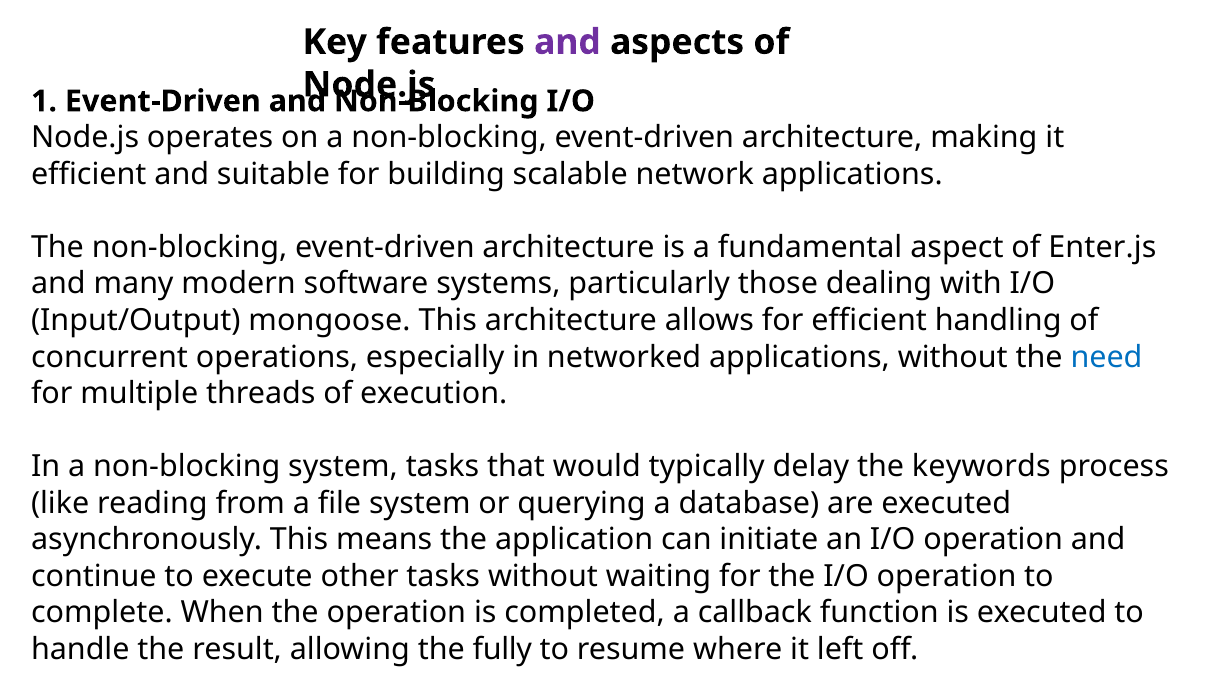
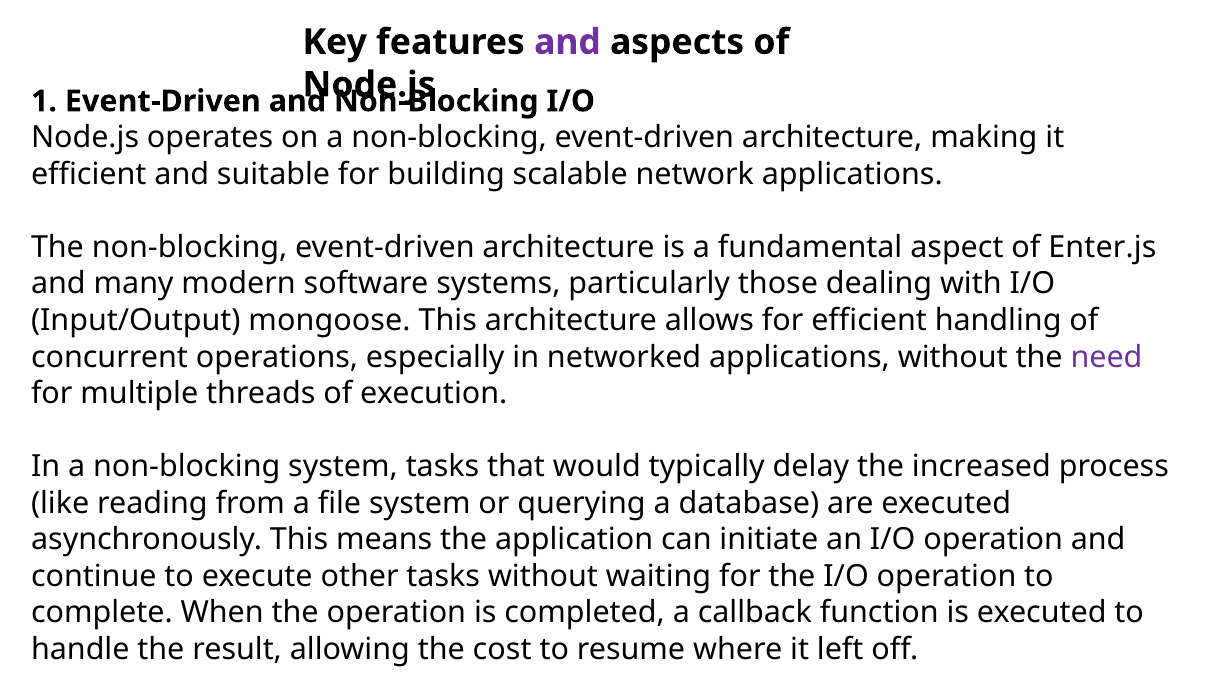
need colour: blue -> purple (1106, 357)
keywords: keywords -> increased (981, 467)
fully: fully -> cost (502, 650)
